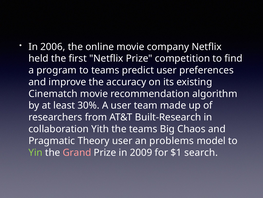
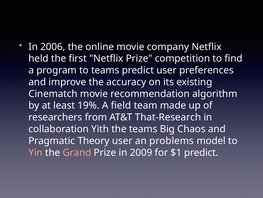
30%: 30% -> 19% (89, 105)
A user: user -> field (121, 105)
Built-Research: Built-Research -> That-Research (168, 117)
Yin colour: light green -> pink (36, 152)
$1 search: search -> predict (201, 152)
